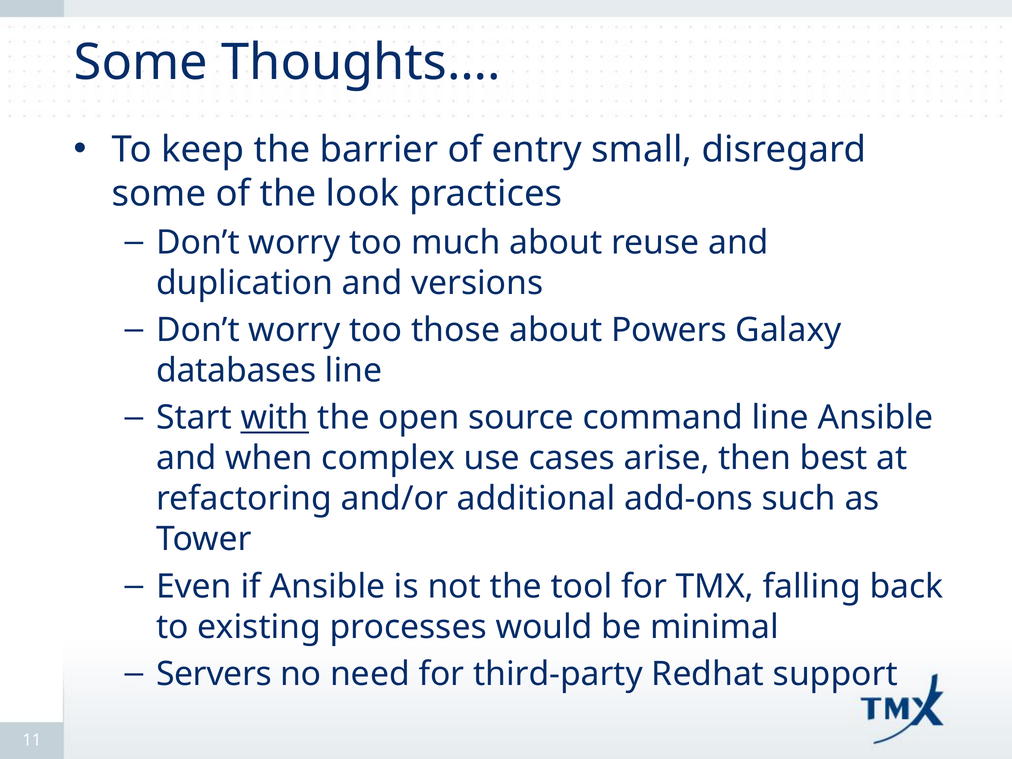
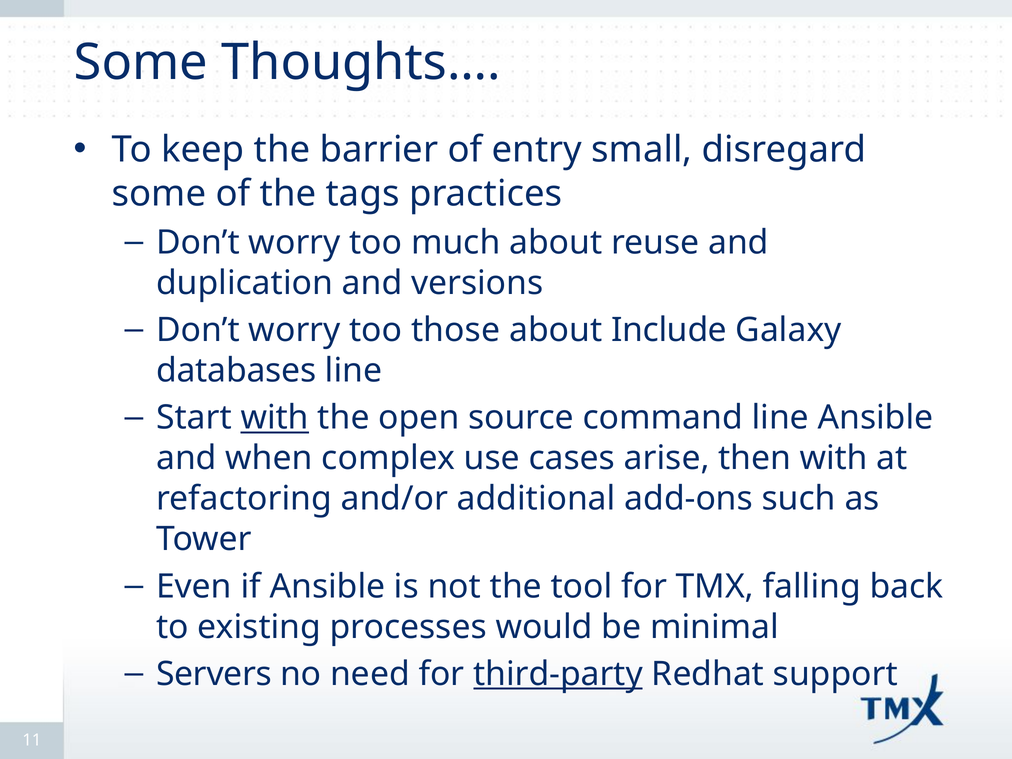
look: look -> tags (363, 194)
Powers: Powers -> Include (669, 330)
then best: best -> with (834, 458)
third-party underline: none -> present (558, 674)
